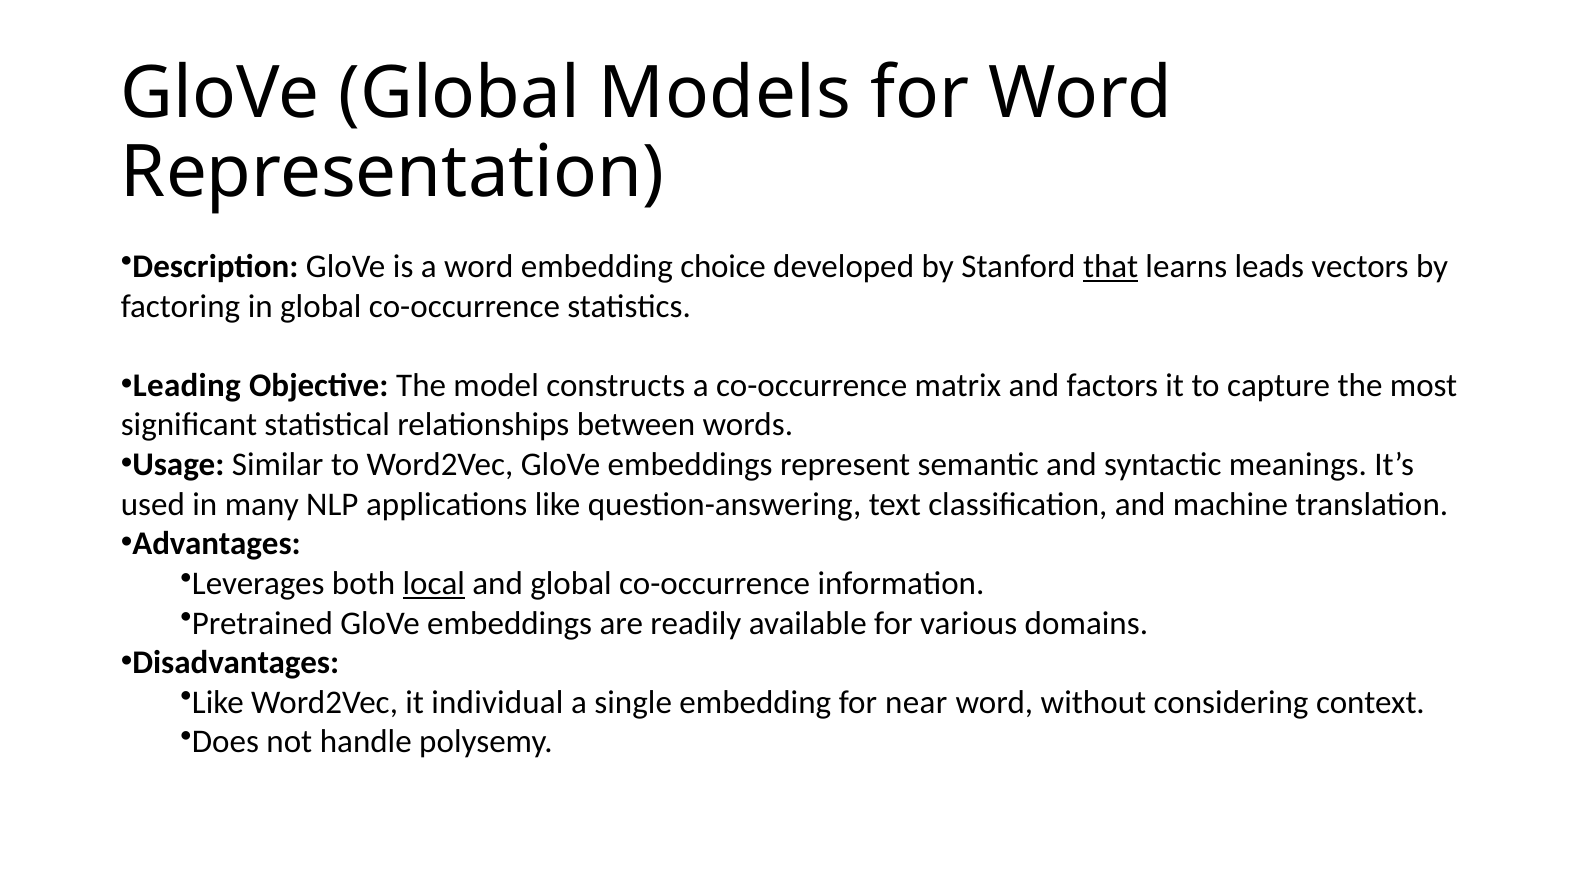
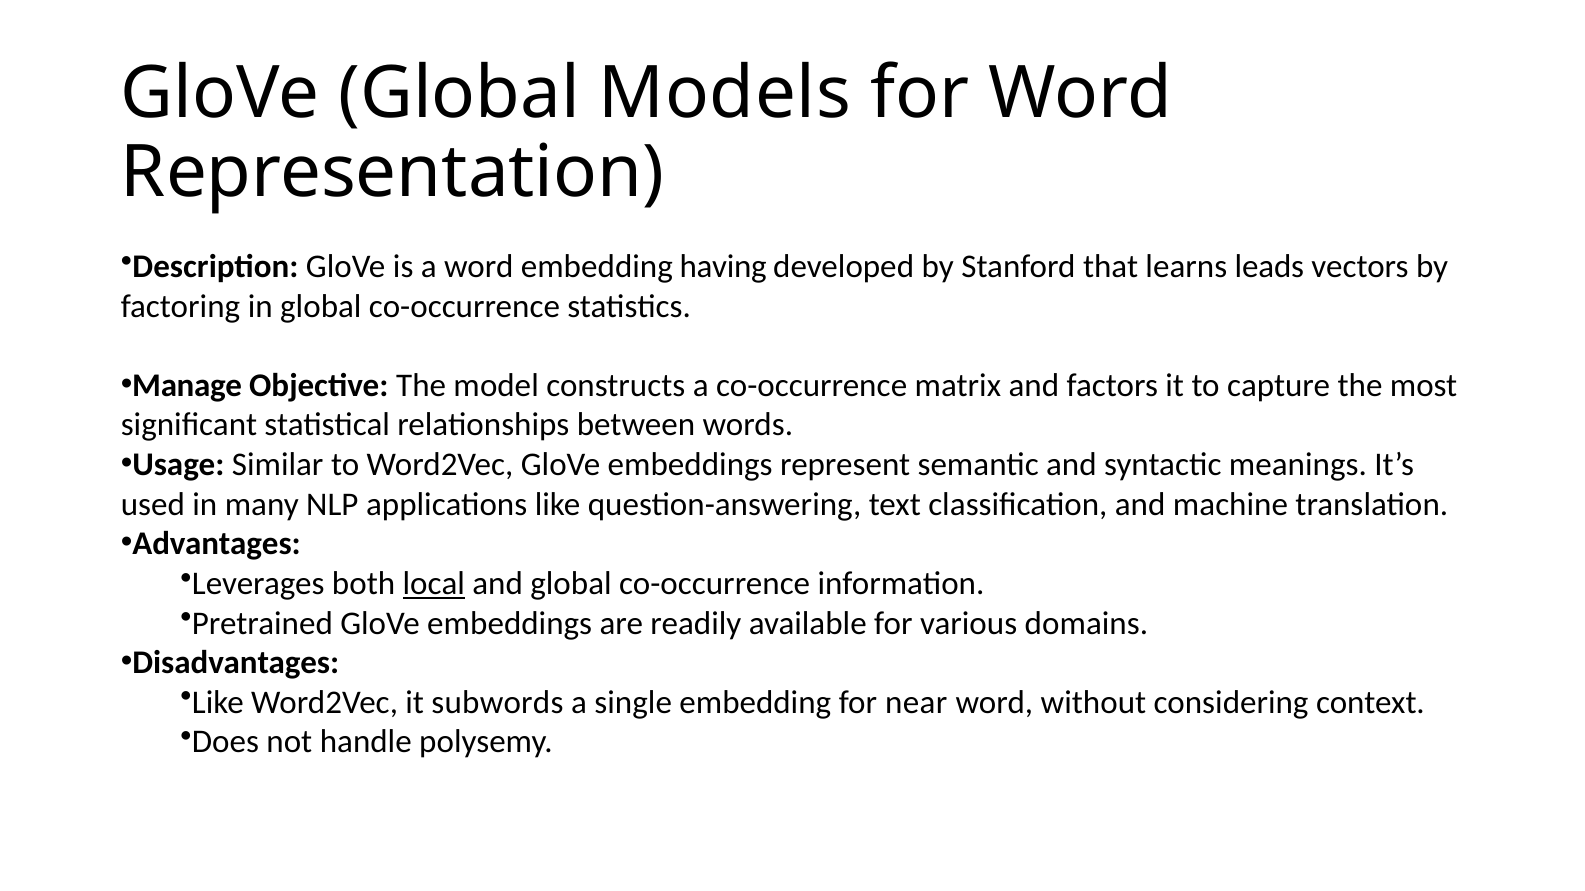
choice: choice -> having (723, 267)
that underline: present -> none (1111, 267)
Leading: Leading -> Manage (187, 386)
individual: individual -> subwords (497, 703)
